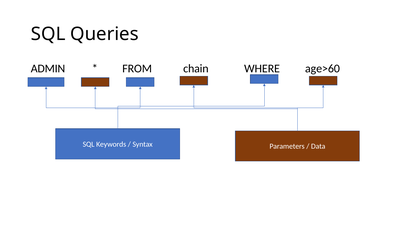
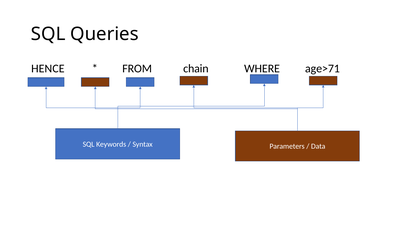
ADMIN: ADMIN -> HENCE (48, 69)
age>60: age>60 -> age>71 (322, 69)
